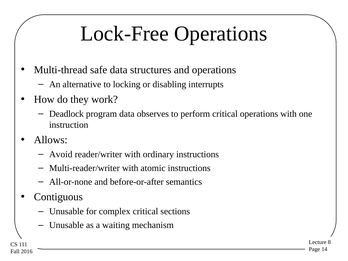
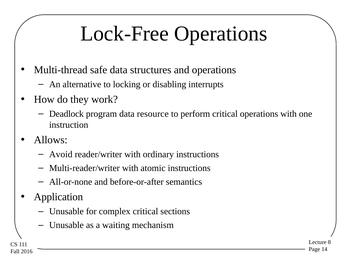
observes: observes -> resource (153, 114)
Contiguous: Contiguous -> Application (58, 197)
